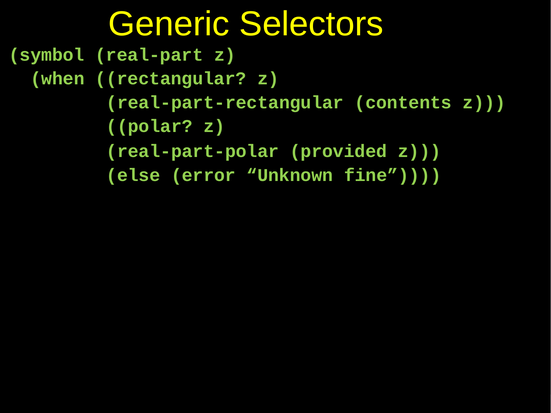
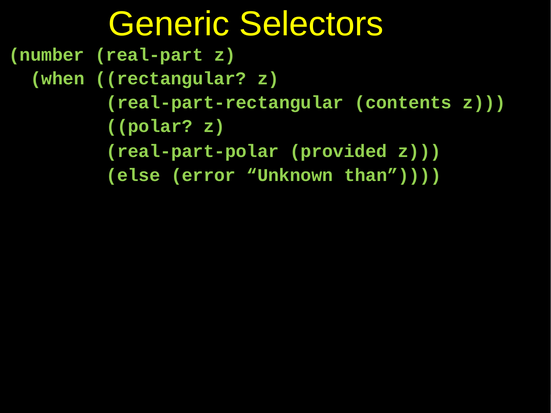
symbol: symbol -> number (47, 55)
fine: fine -> than (393, 175)
